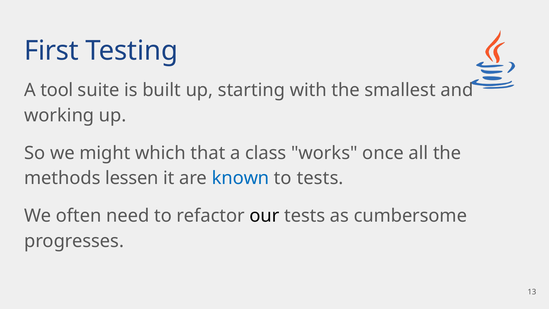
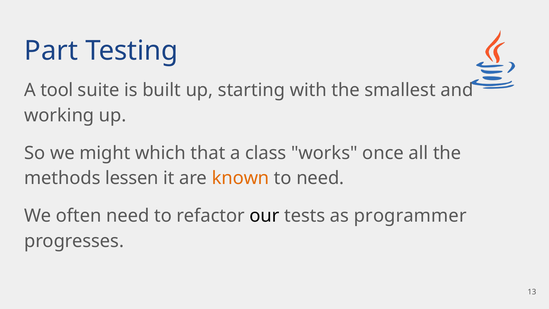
First: First -> Part (51, 51)
known colour: blue -> orange (241, 178)
to tests: tests -> need (320, 178)
cumbersome: cumbersome -> programmer (410, 216)
